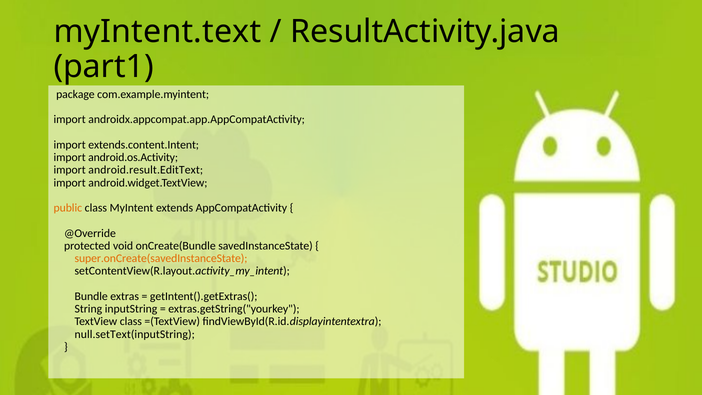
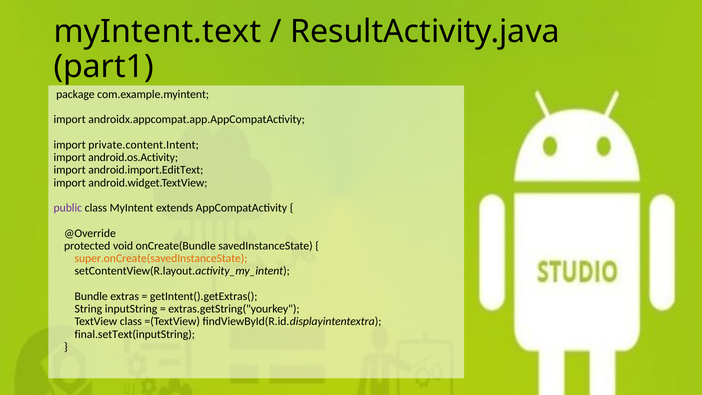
extends.content.Intent: extends.content.Intent -> private.content.Intent (144, 145)
android.result.EditText: android.result.EditText -> android.import.EditText (146, 170)
public colour: orange -> purple (68, 208)
null.setText(inputString: null.setText(inputString -> final.setText(inputString (135, 334)
